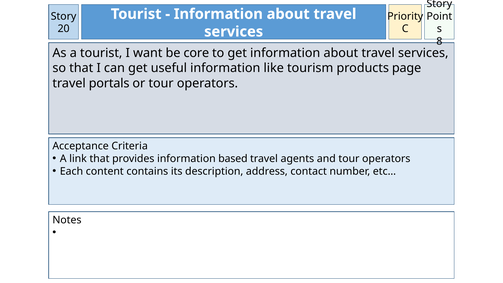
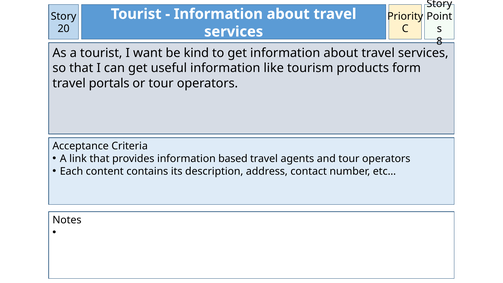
core: core -> kind (196, 53)
page: page -> form (407, 68)
